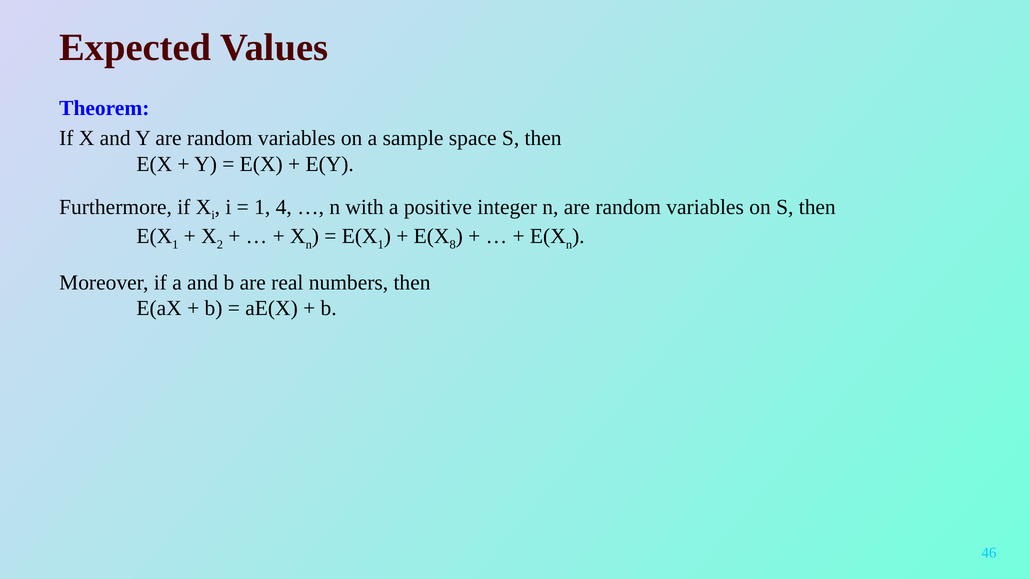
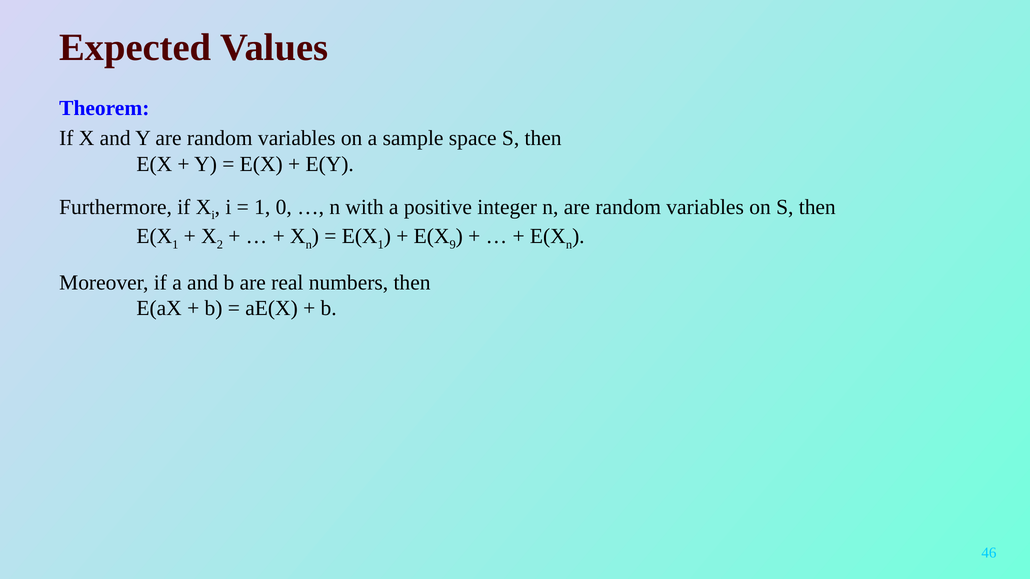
4: 4 -> 0 (284, 207)
8: 8 -> 9 (453, 245)
